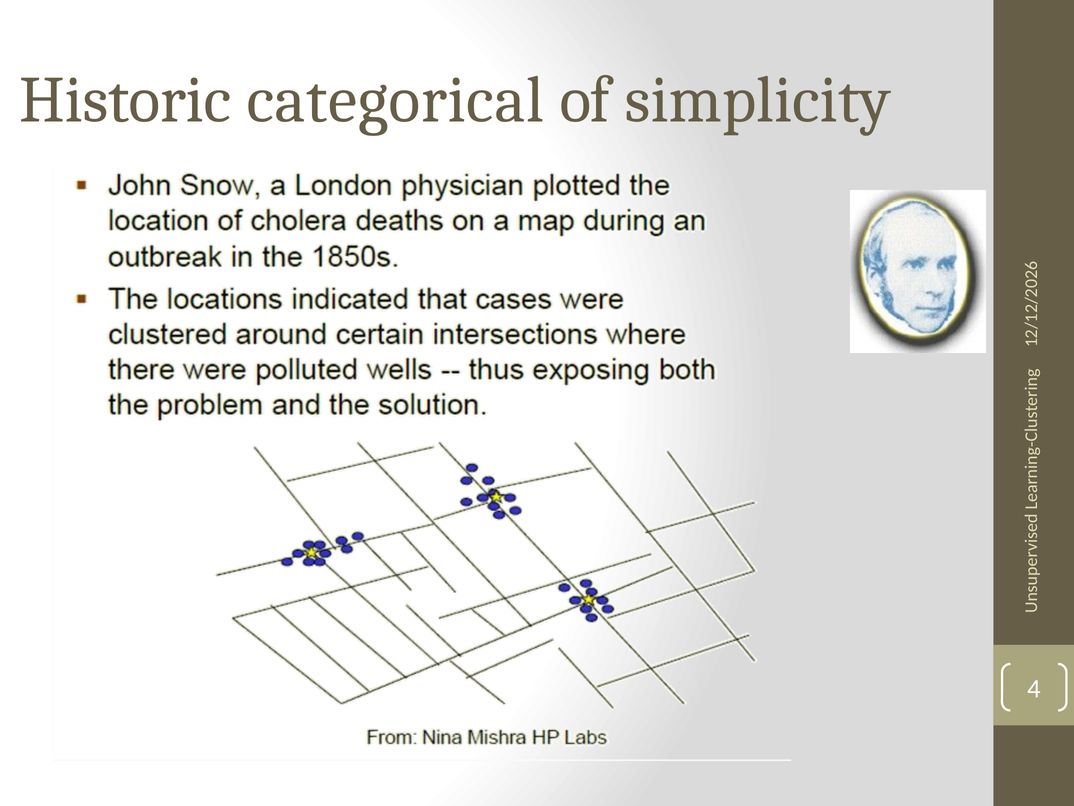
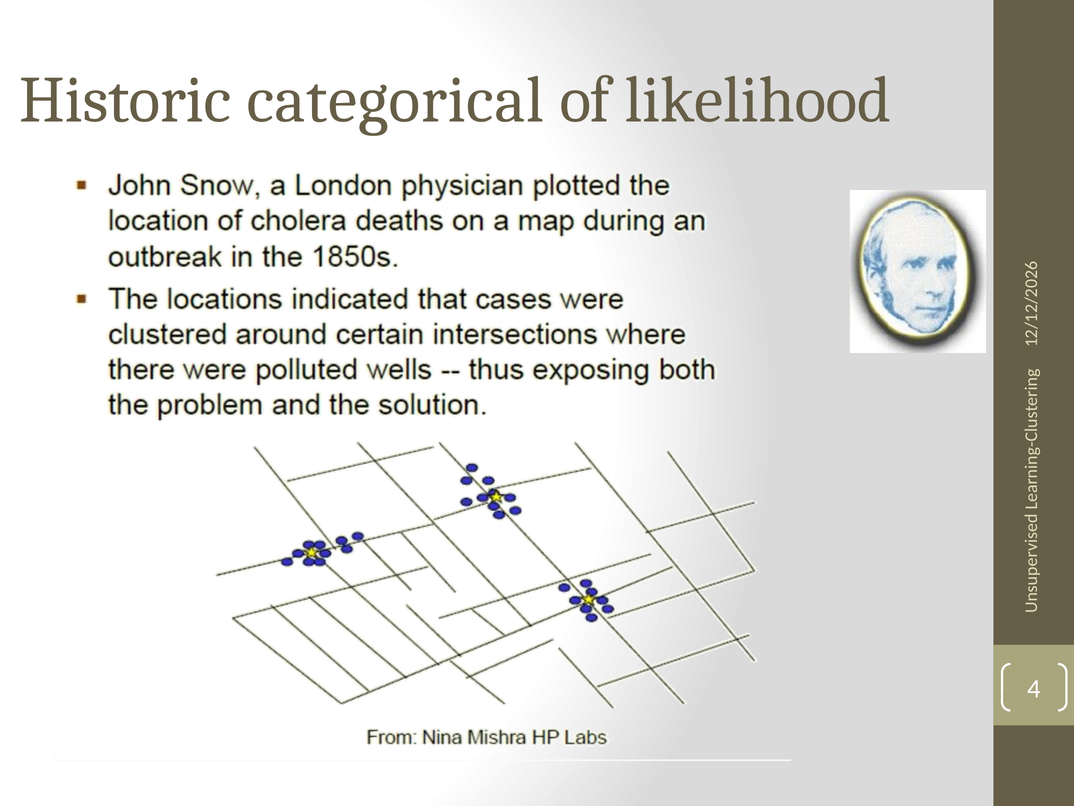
simplicity: simplicity -> likelihood (758, 100)
